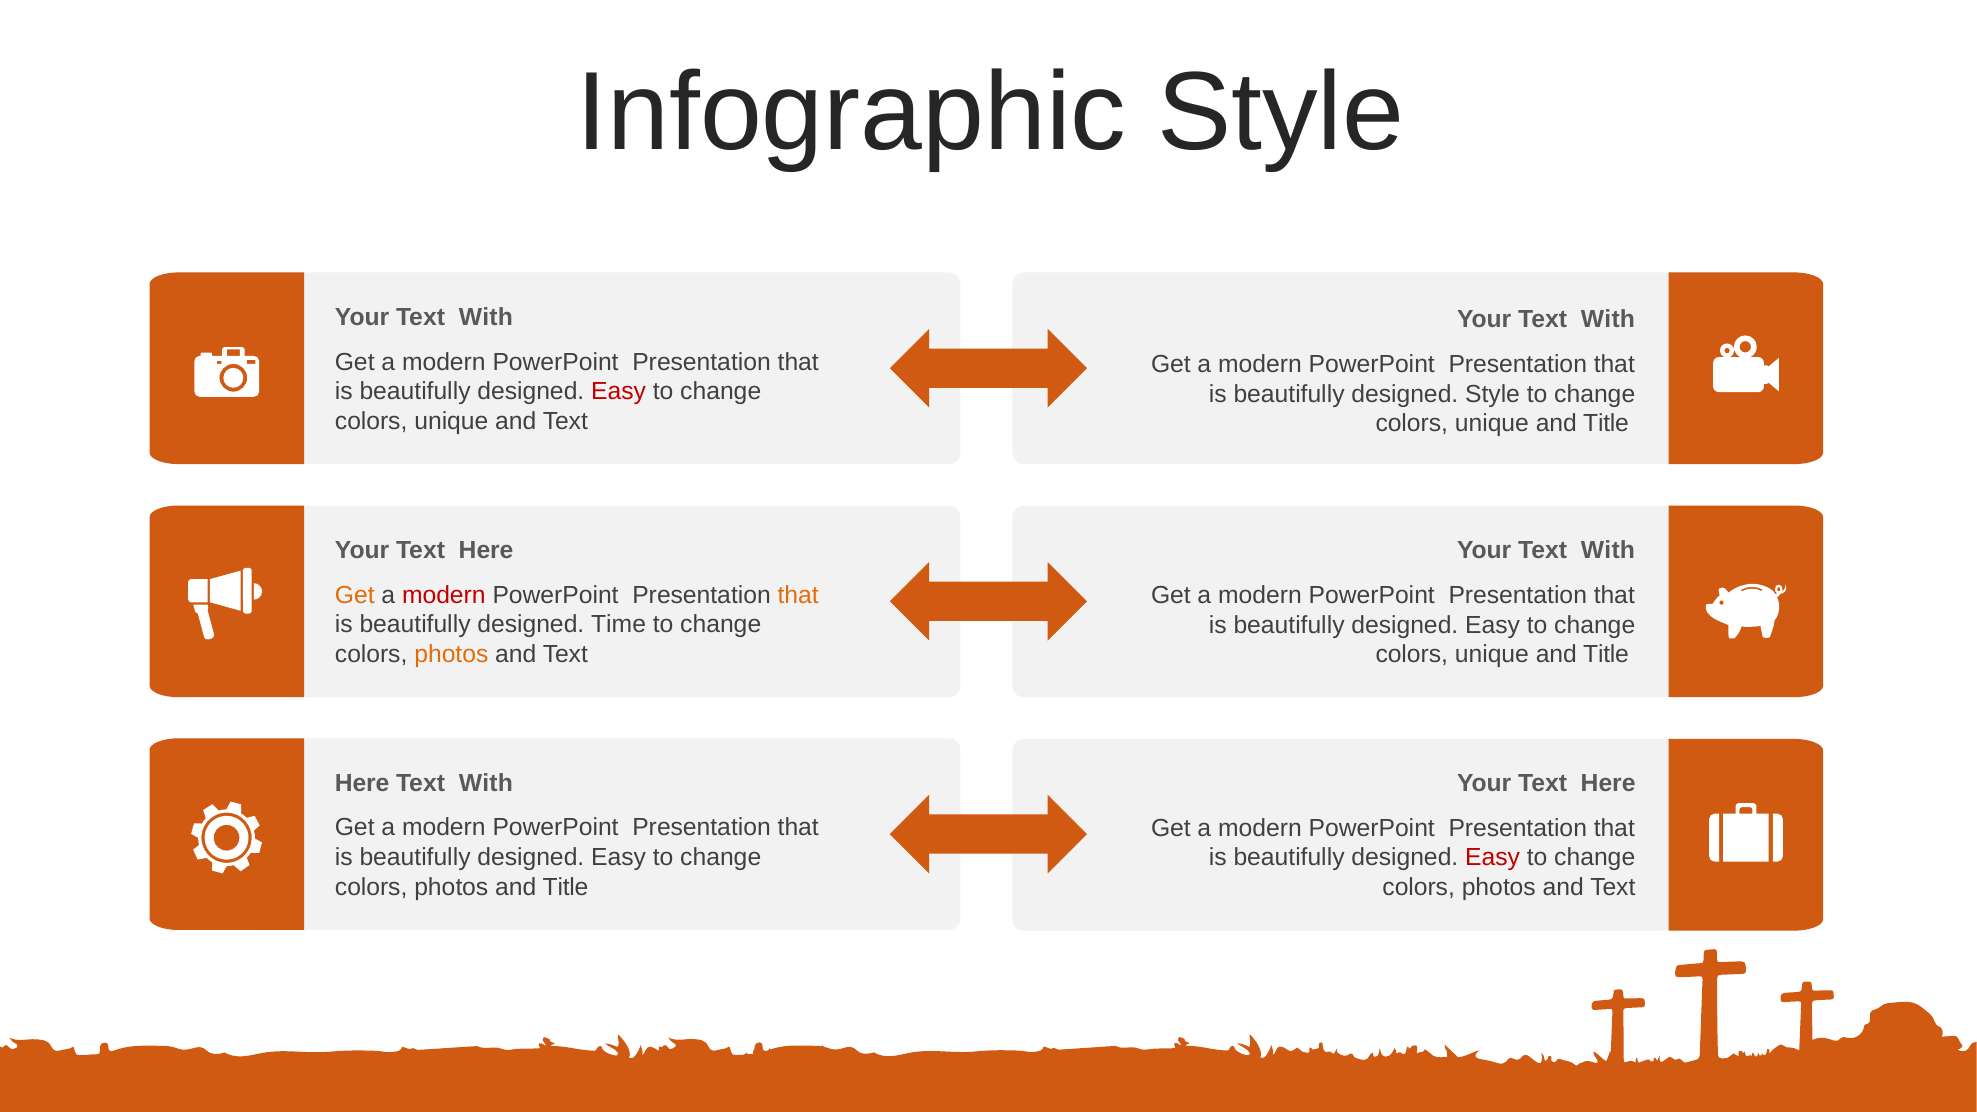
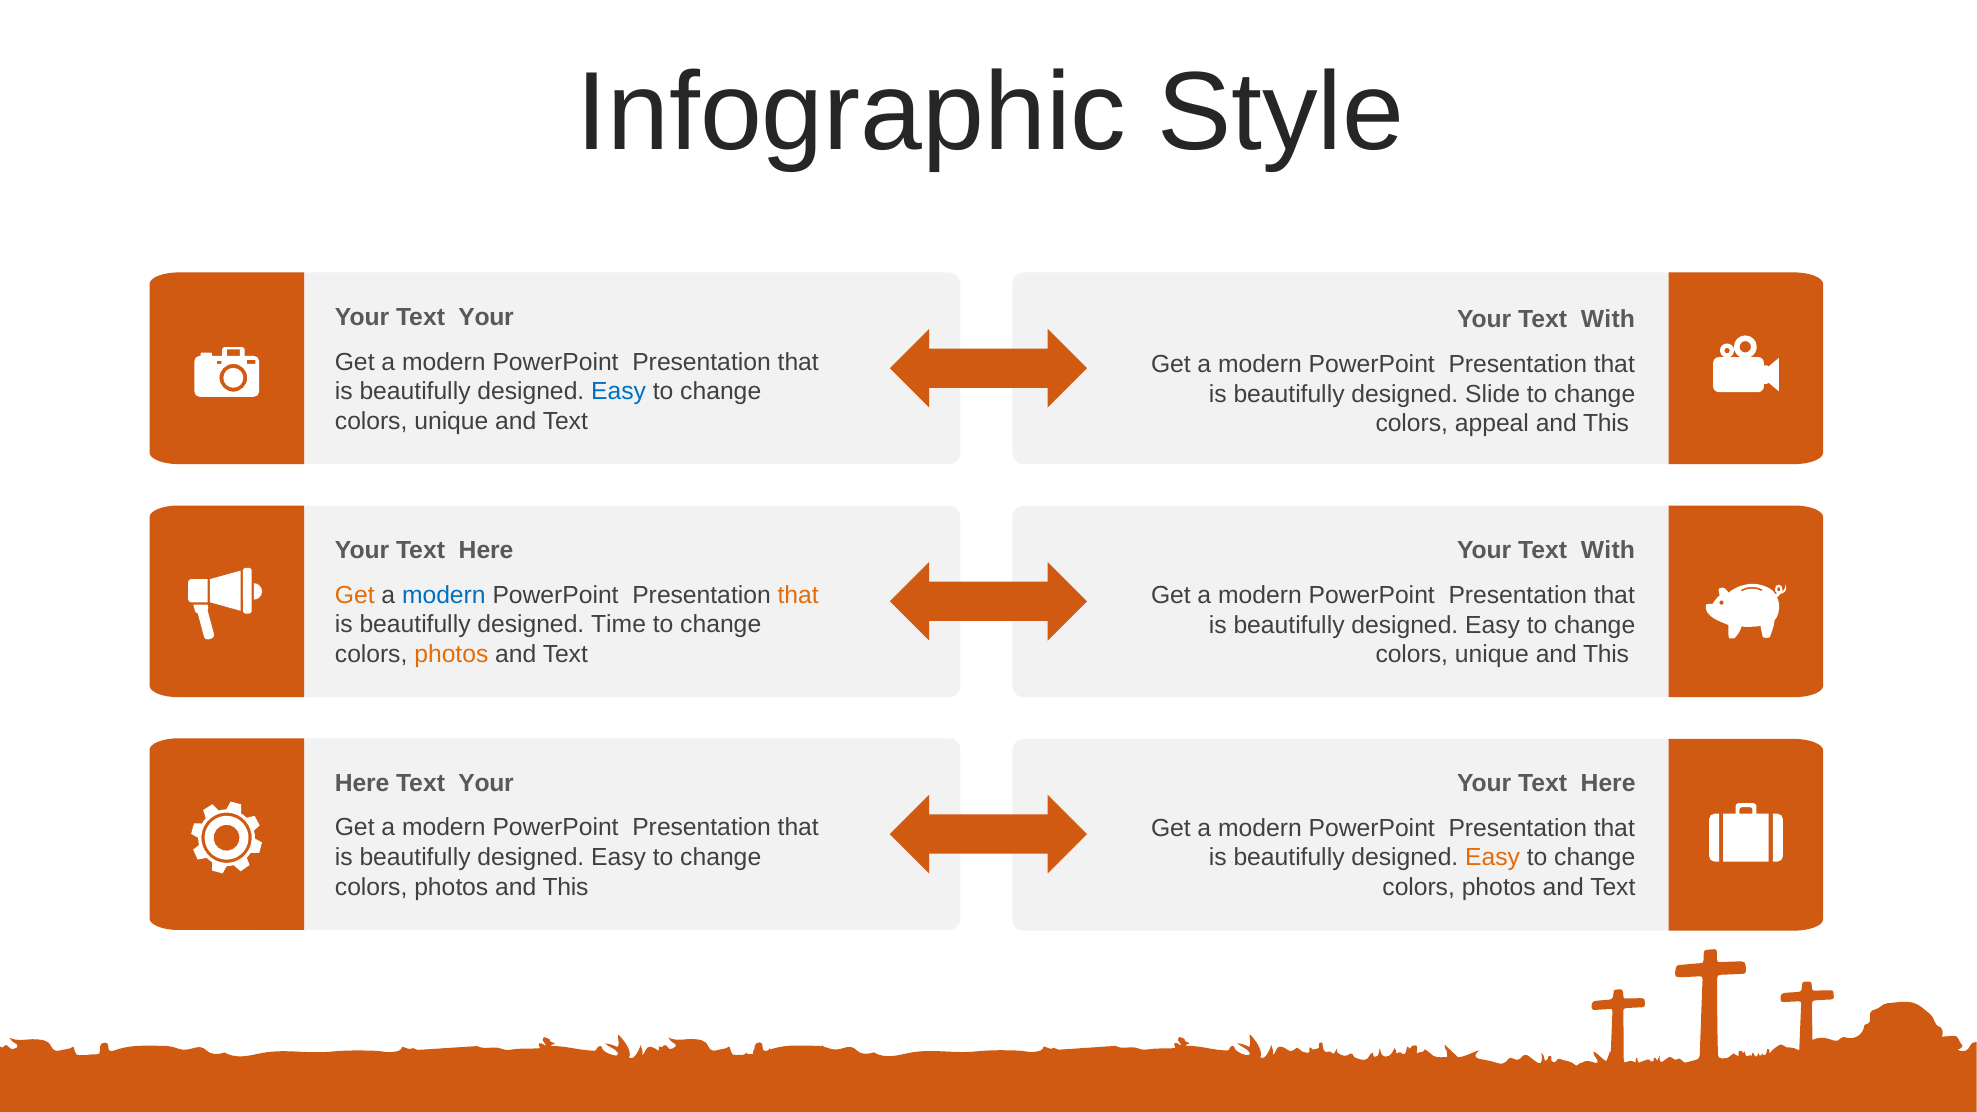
With: With -> Your (486, 317)
Easy colour: red -> blue (619, 392)
designed Style: Style -> Slide (1493, 394)
unique: unique -> appeal (1492, 424)
Title: Title -> This (1606, 424)
modern colour: red -> blue (444, 595)
Title: Title -> This (1606, 655)
With: With -> Your (486, 783)
Easy colour: red -> orange (1493, 858)
photos and Title: Title -> This (566, 887)
